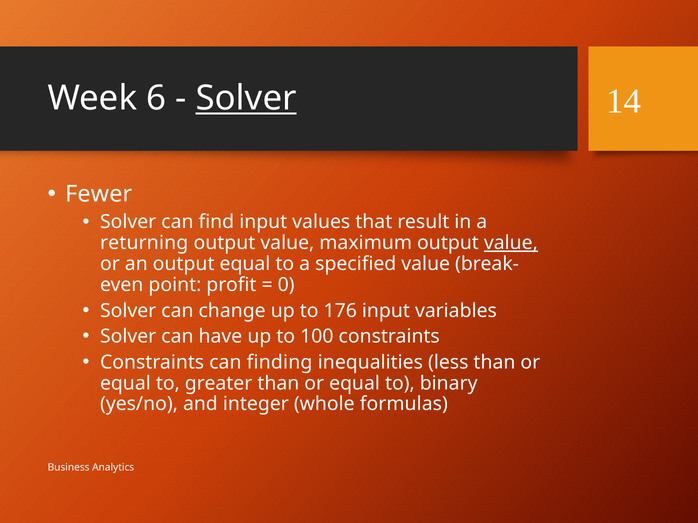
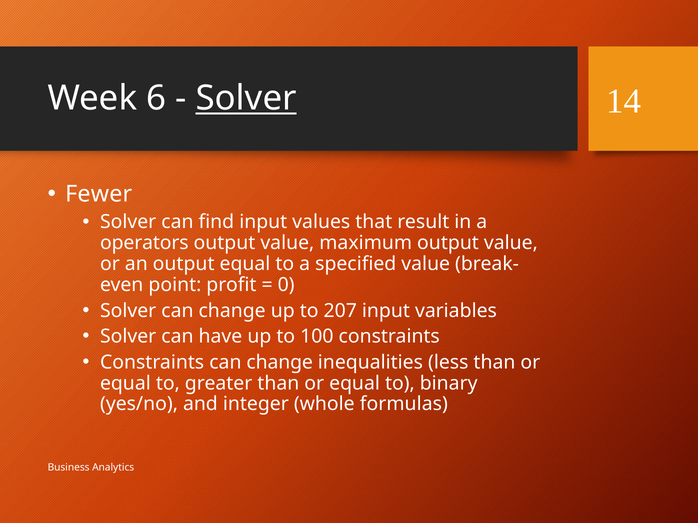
returning: returning -> operators (144, 243)
value underline: present -> none (511, 243)
176: 176 -> 207 (340, 311)
Constraints can finding: finding -> change (280, 363)
